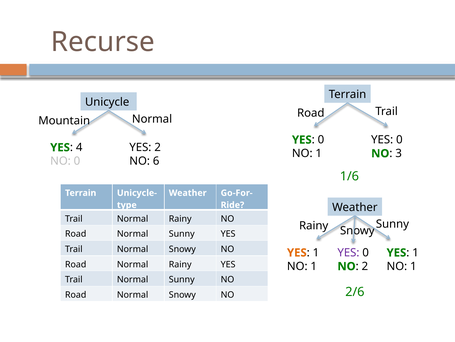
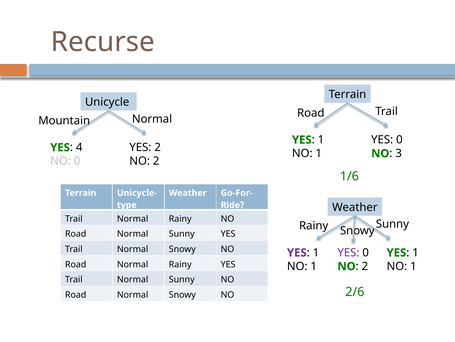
0: 0 -> 1 (321, 140)
NO 6: 6 -> 2 (156, 161)
YES colour: orange -> purple (297, 252)
